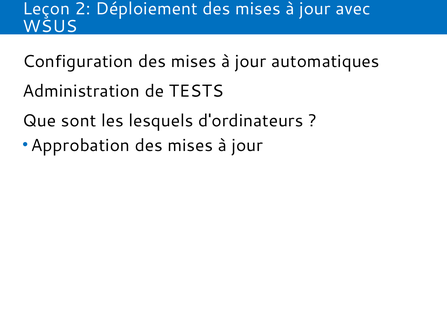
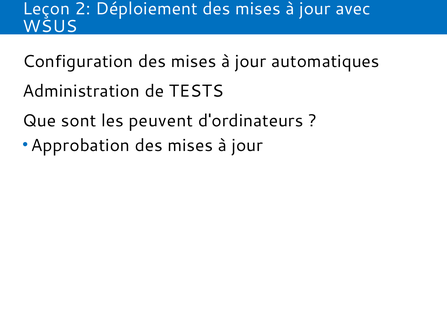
lesquels: lesquels -> peuvent (161, 121)
